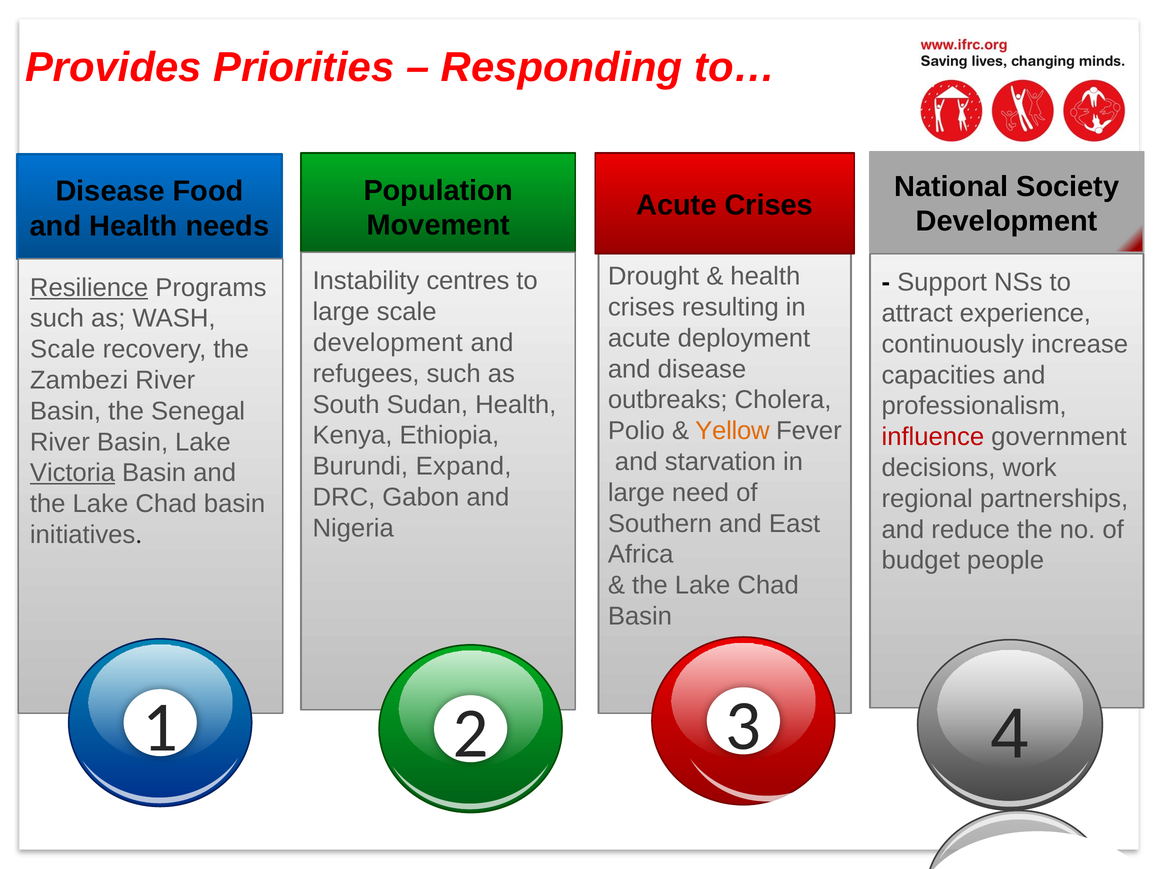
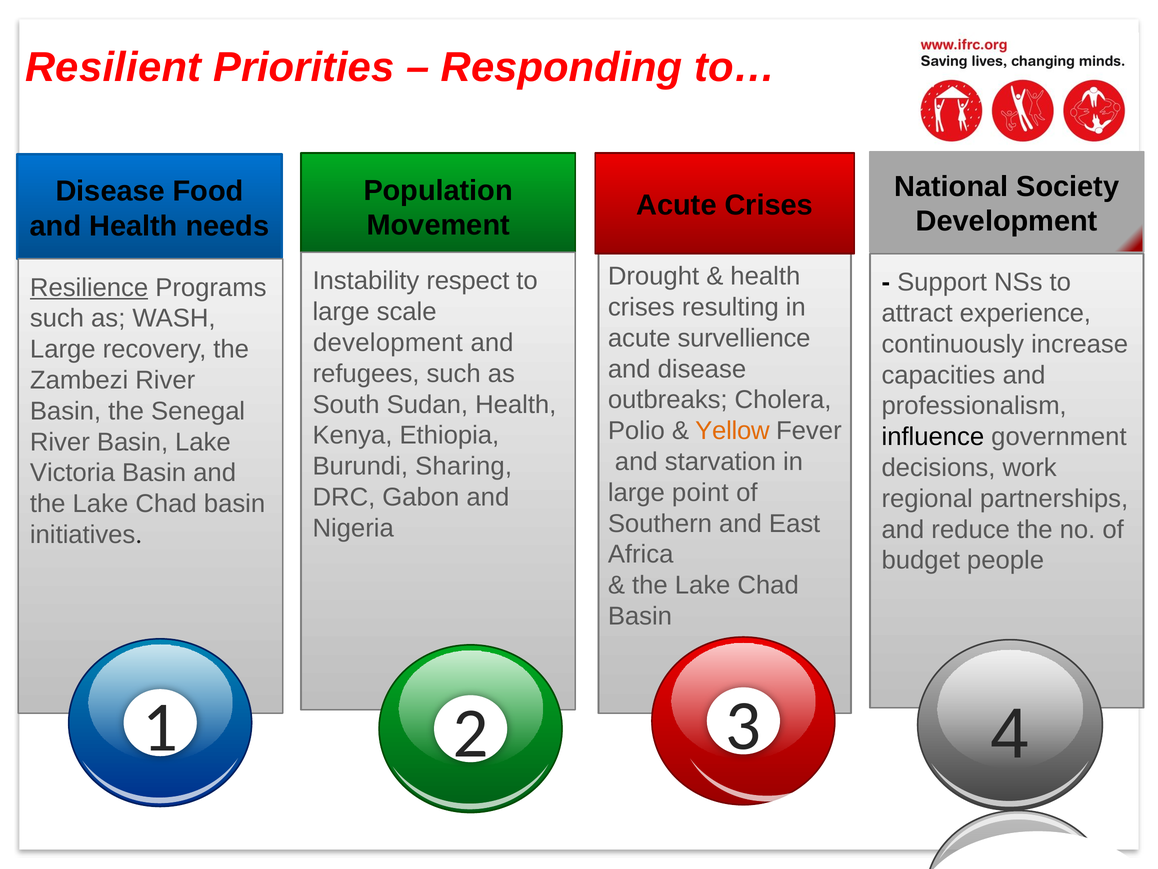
Provides: Provides -> Resilient (113, 67)
centres: centres -> respect (468, 281)
deployment: deployment -> survellience (744, 338)
Scale: Scale -> Large (63, 349)
influence colour: red -> black (933, 437)
Expand: Expand -> Sharing (464, 466)
Victoria underline: present -> none (73, 473)
need: need -> point (700, 492)
